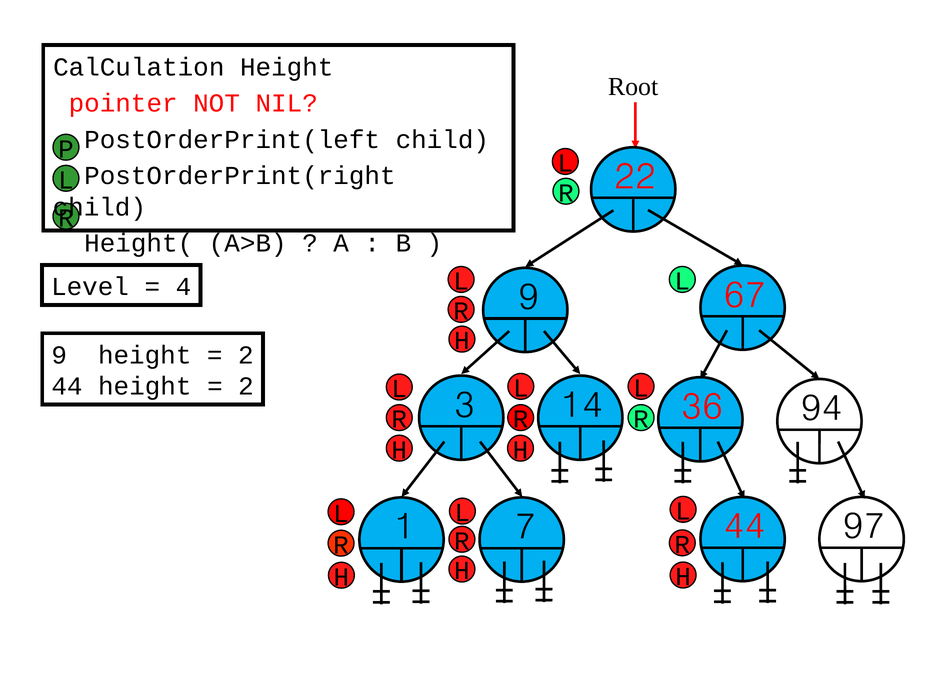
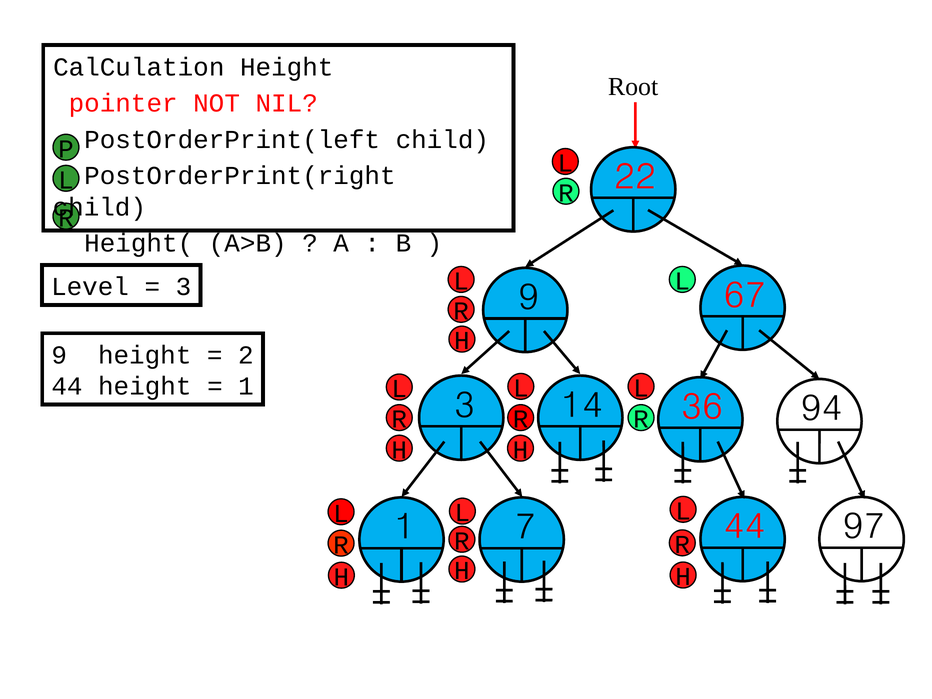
4: 4 -> 3 (183, 287)
2: 2 -> 1 (246, 386)
